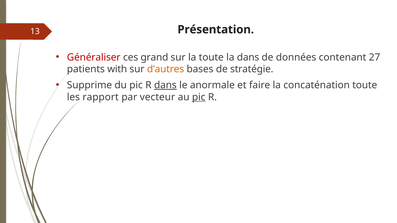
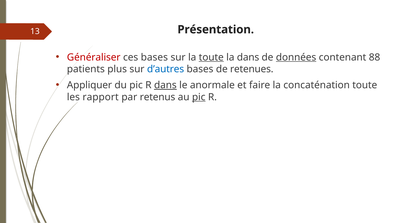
ces grand: grand -> bases (154, 57)
toute underline: none -> present (211, 57)
données underline: none -> present (296, 57)
27: 27 -> 88 (375, 57)
with: with -> plus (117, 69)
d’autres colour: orange -> blue (166, 69)
stratégie: stratégie -> retenues (252, 69)
Supprime: Supprime -> Appliquer (89, 85)
vecteur: vecteur -> retenus (158, 97)
